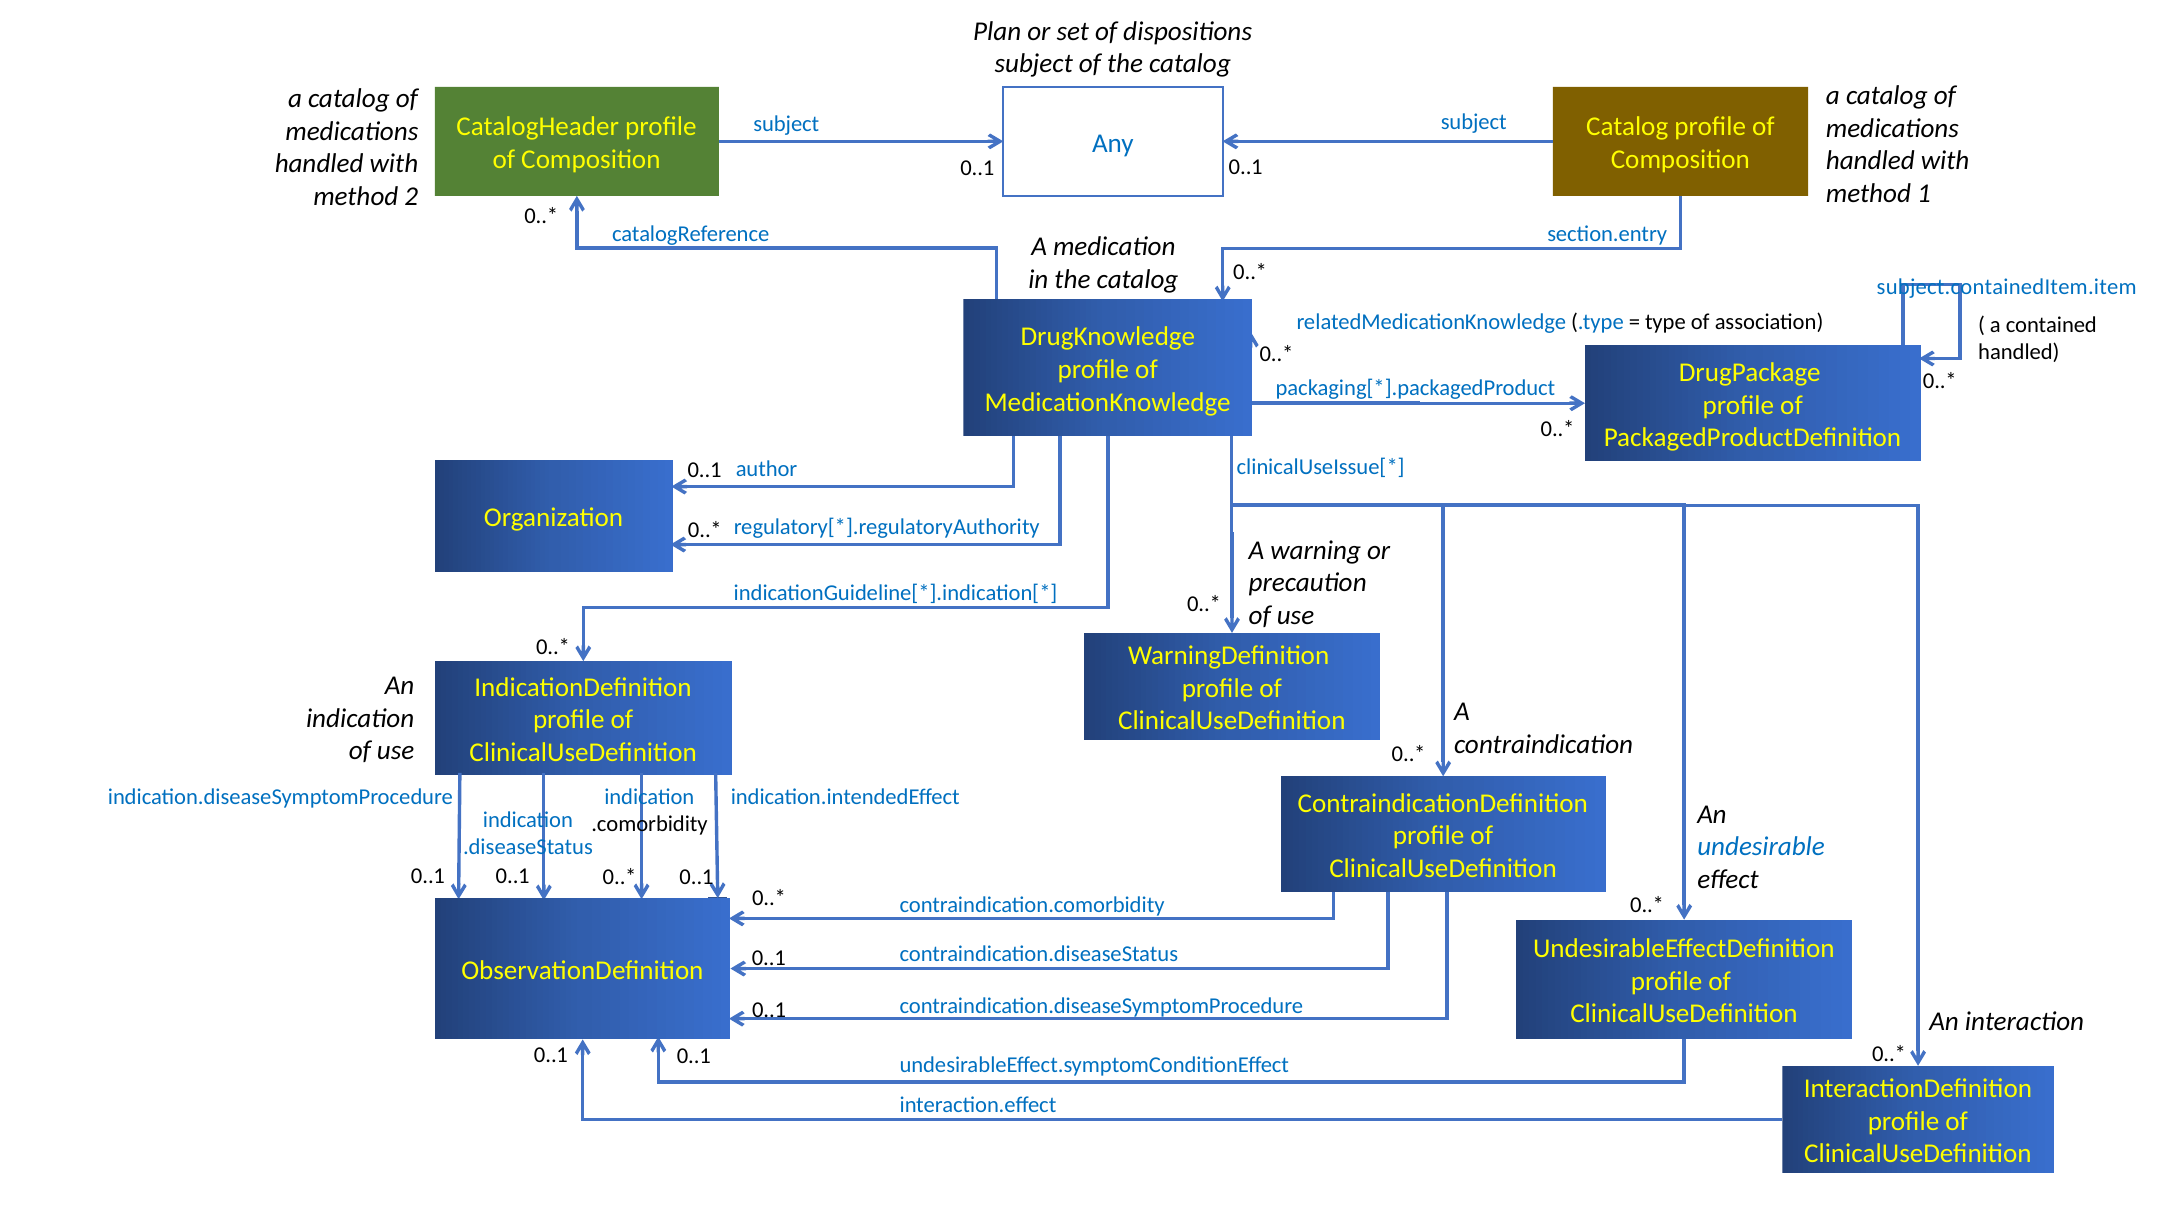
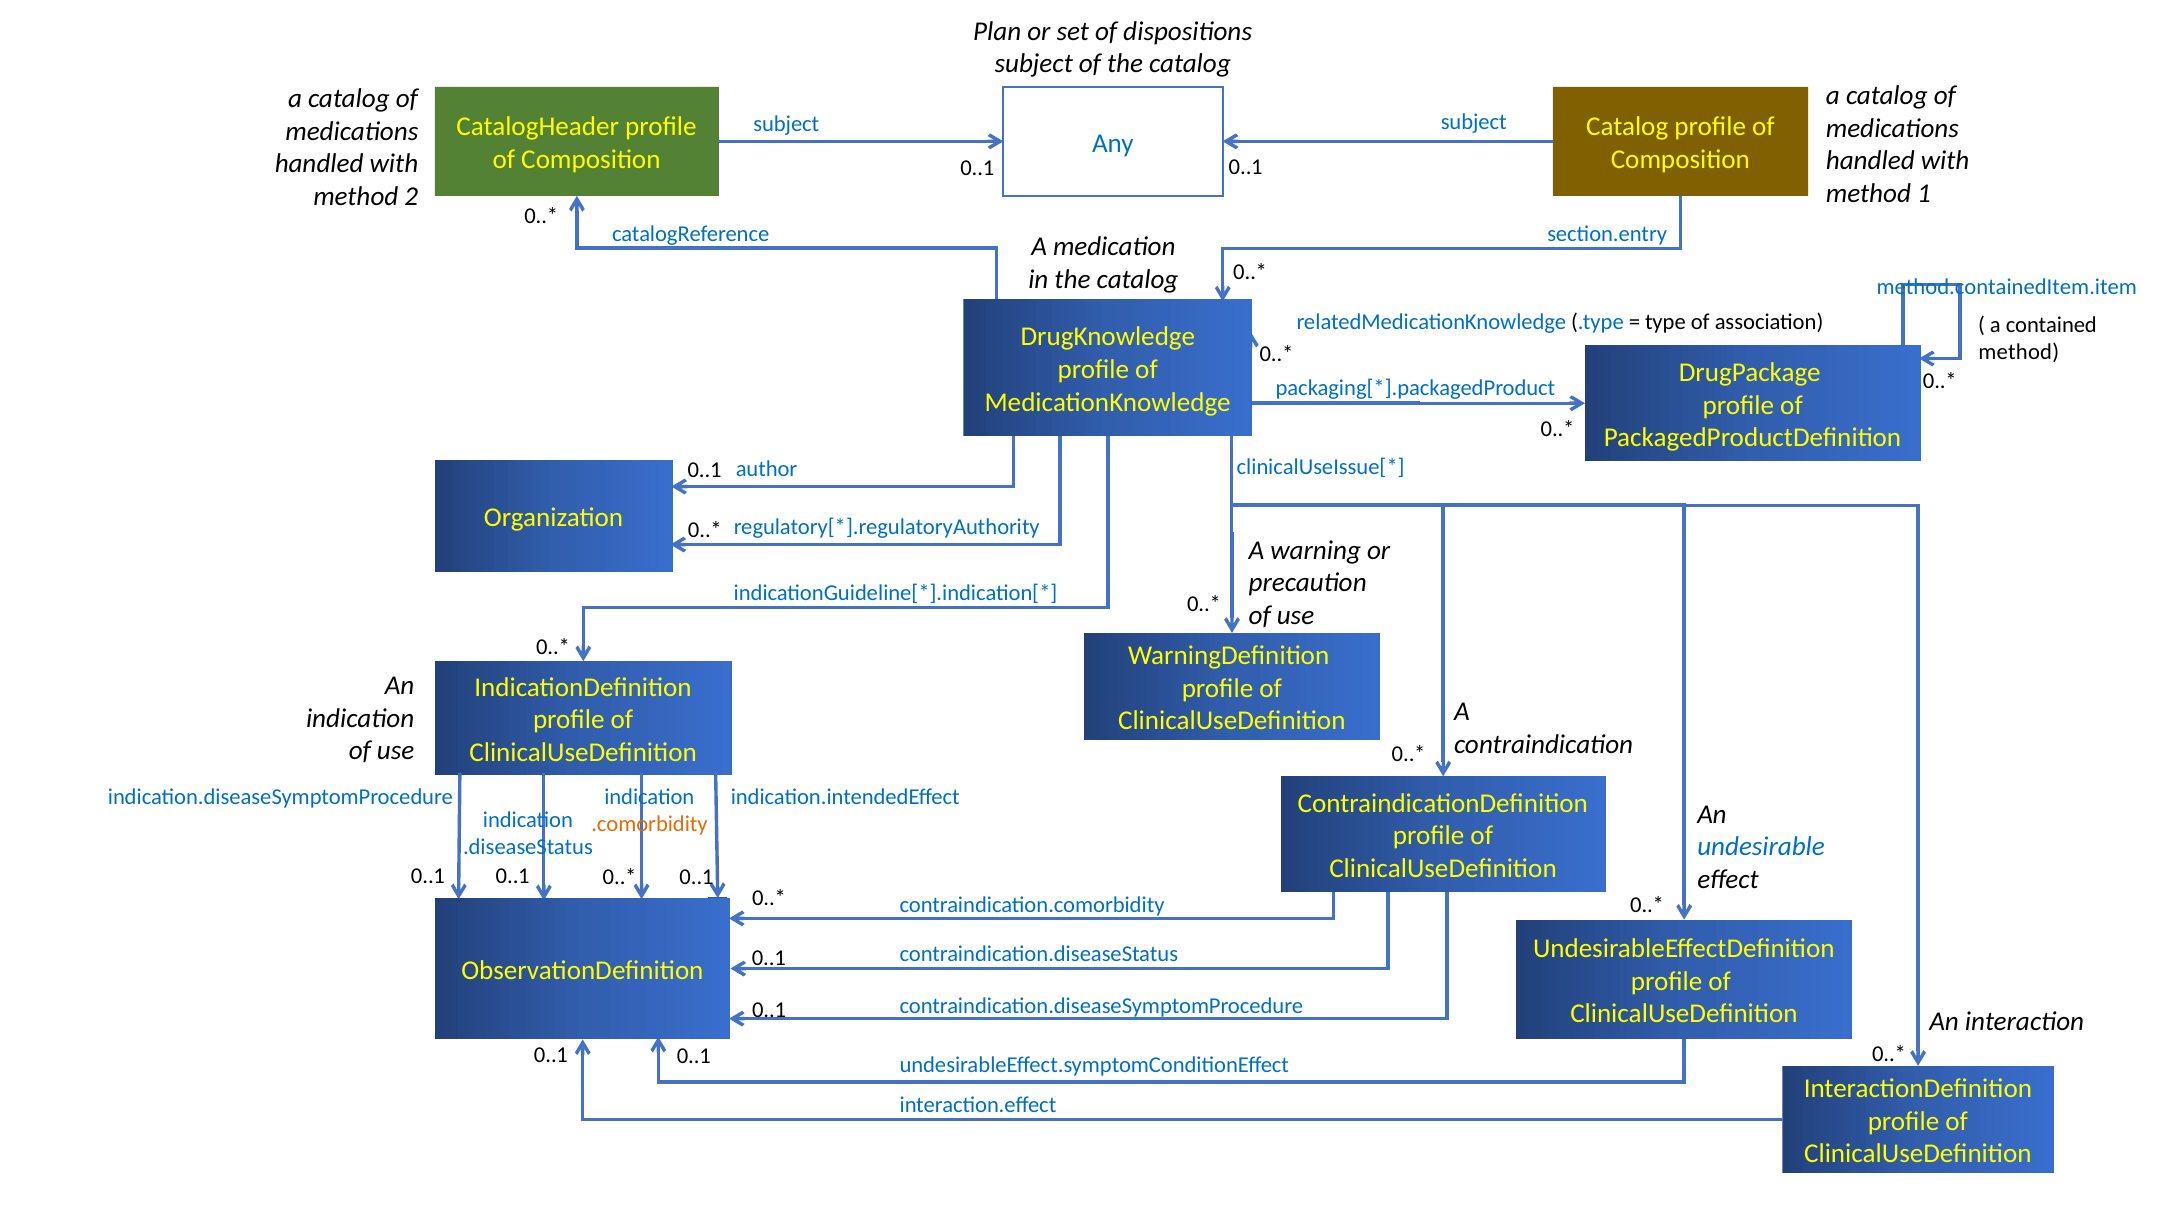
subject.containedItem.item: subject.containedItem.item -> method.containedItem.item (2007, 287)
handled: handled -> method (2019, 352)
.comorbidity colour: black -> orange (649, 824)
